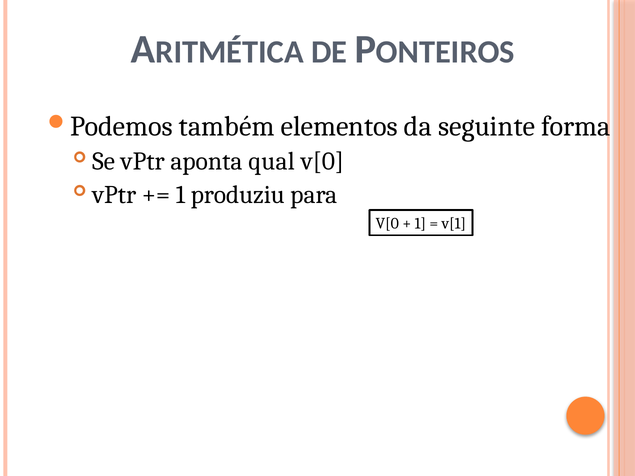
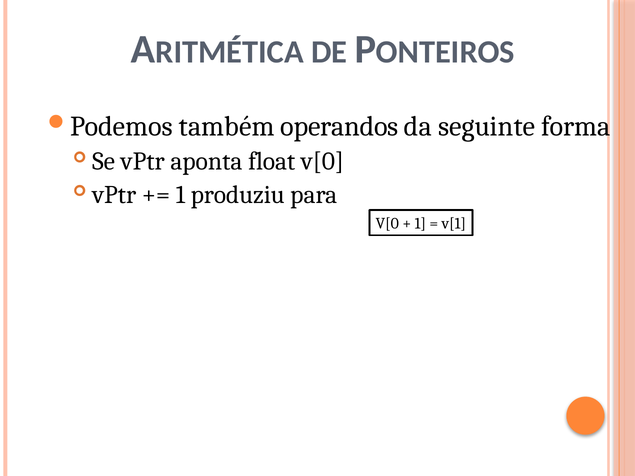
elementos: elementos -> operandos (339, 127)
qual: qual -> float (272, 161)
